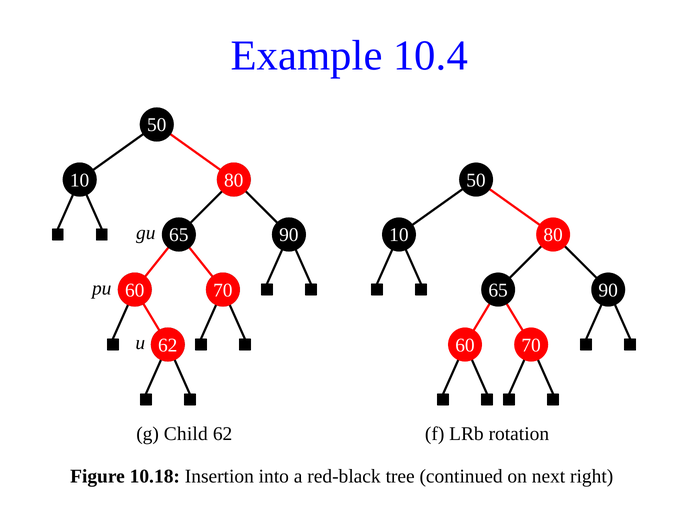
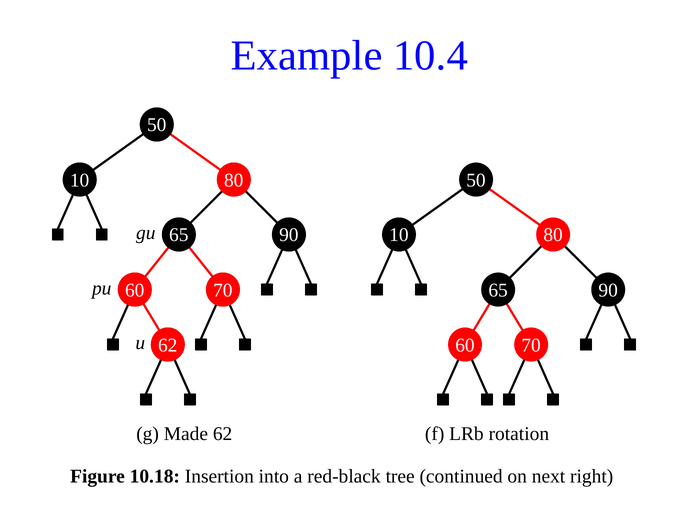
Child: Child -> Made (186, 434)
